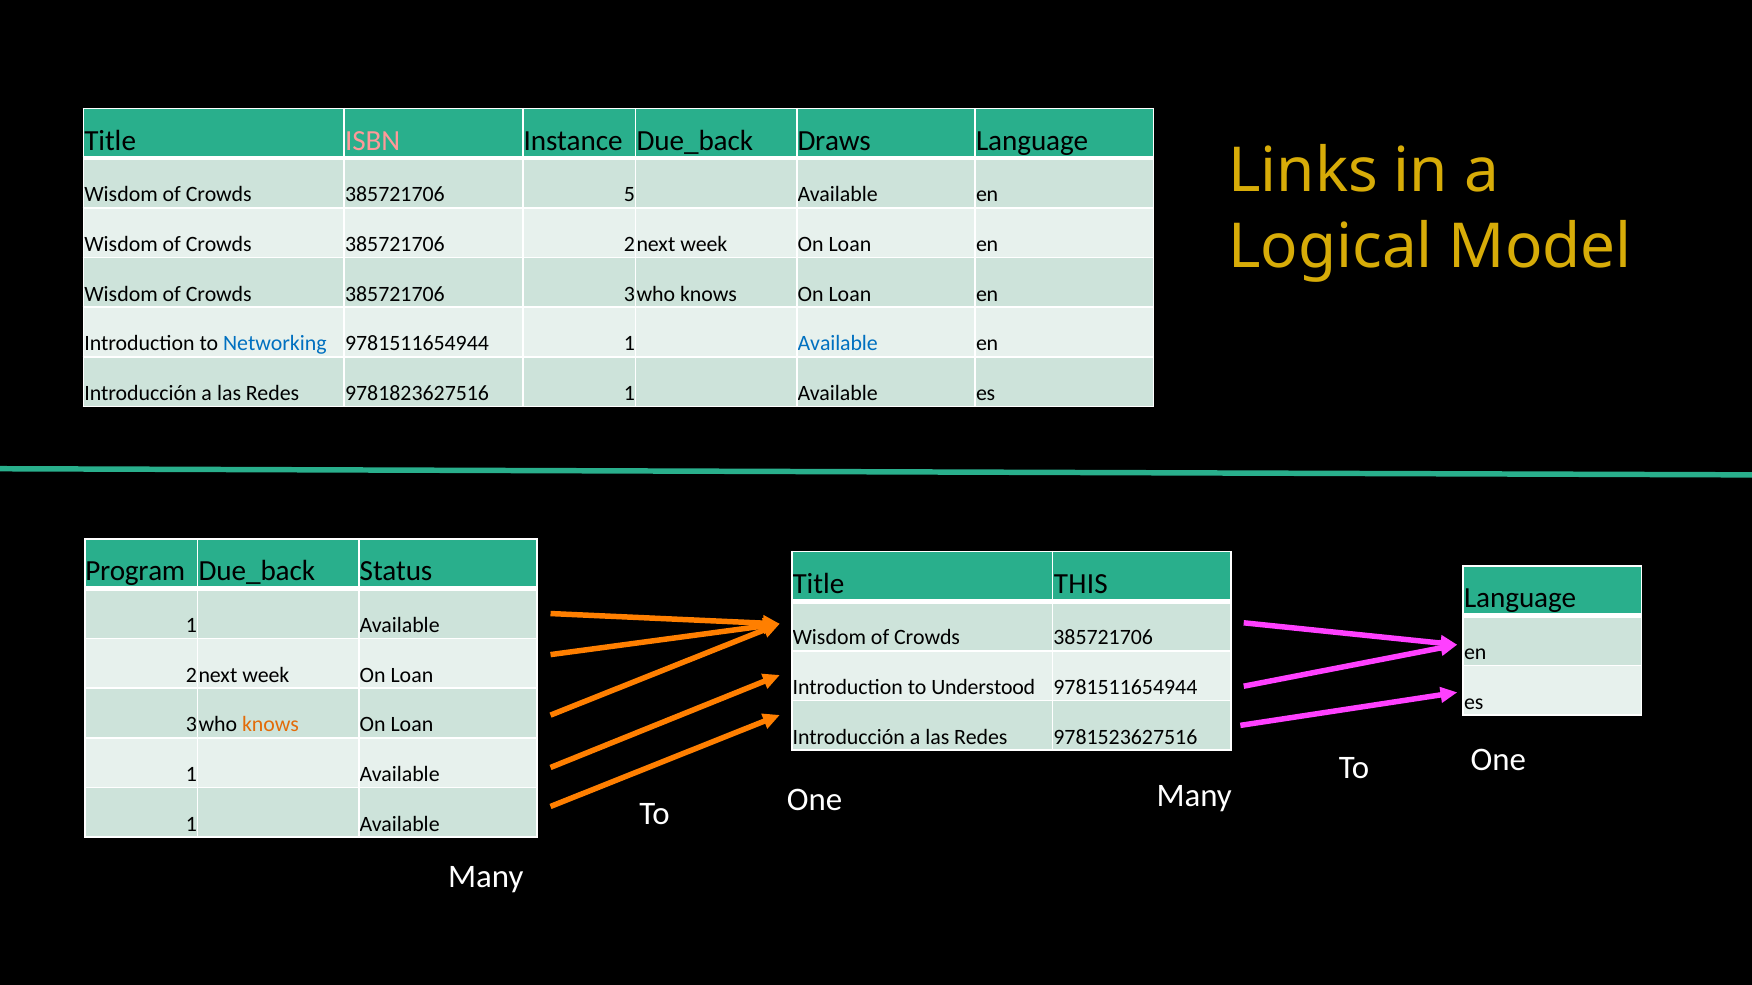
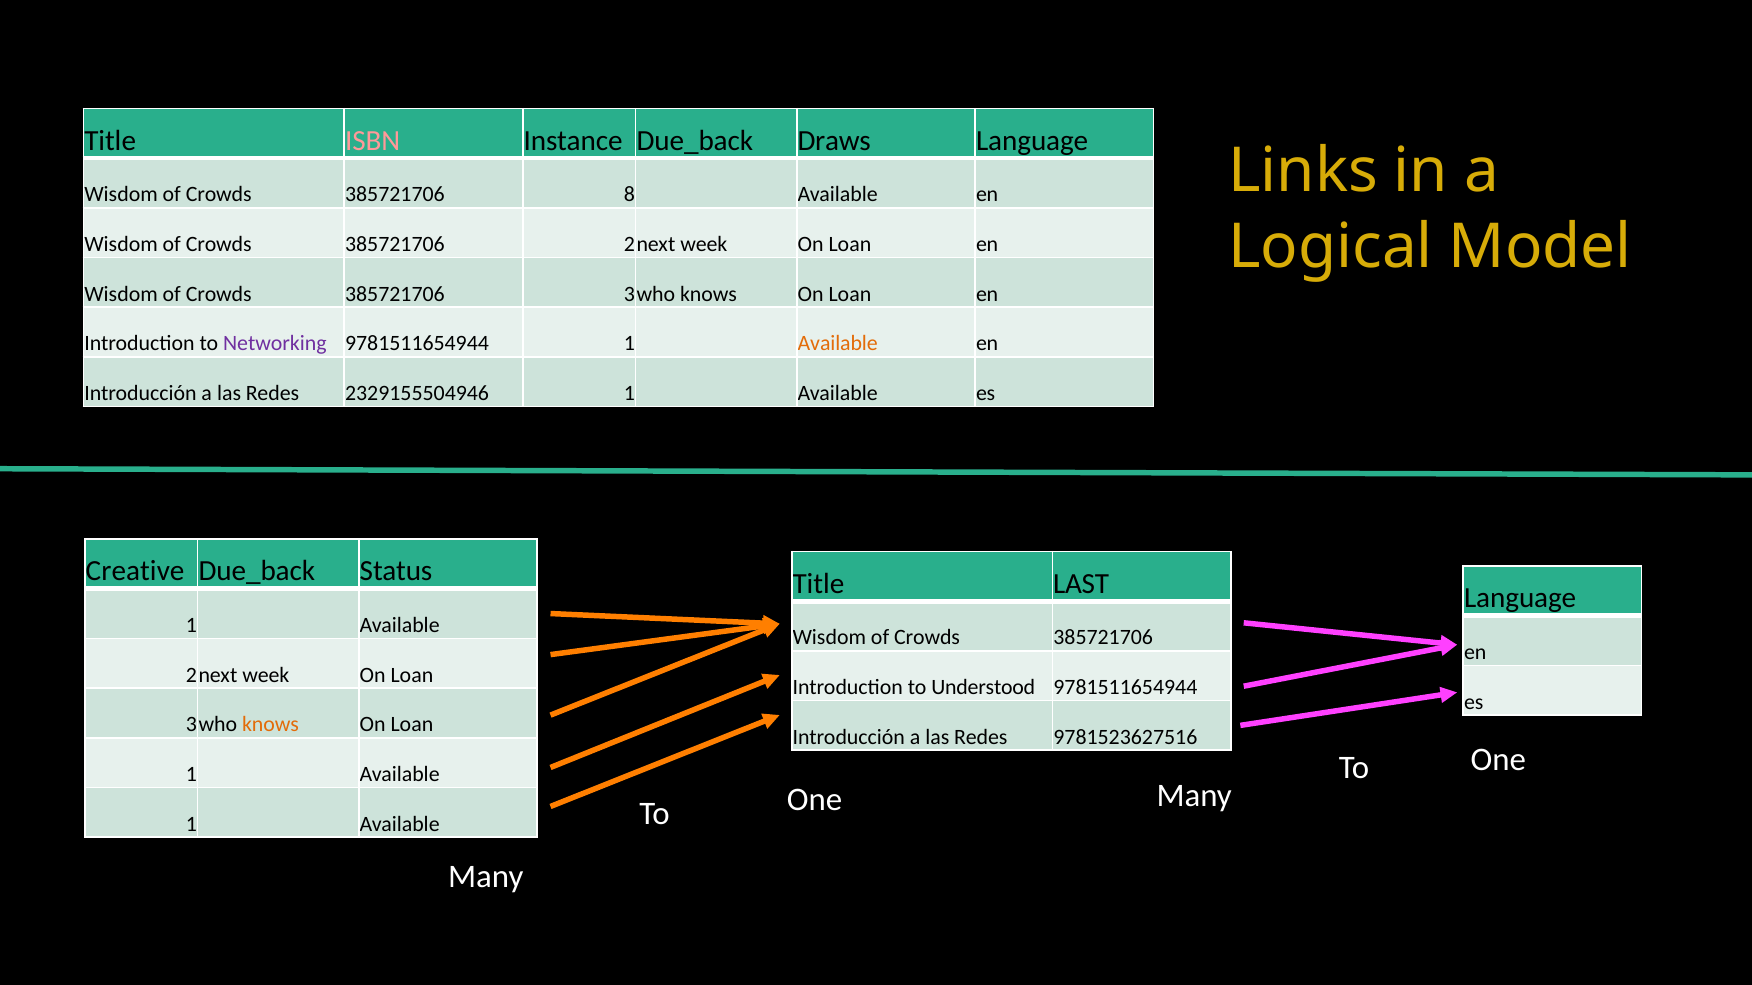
5: 5 -> 8 (629, 195)
Networking colour: blue -> purple (275, 344)
Available colour: blue -> orange (838, 344)
9781823627516: 9781823627516 -> 2329155504946 (417, 394)
Program: Program -> Creative (135, 572)
THIS: THIS -> LAST (1081, 584)
